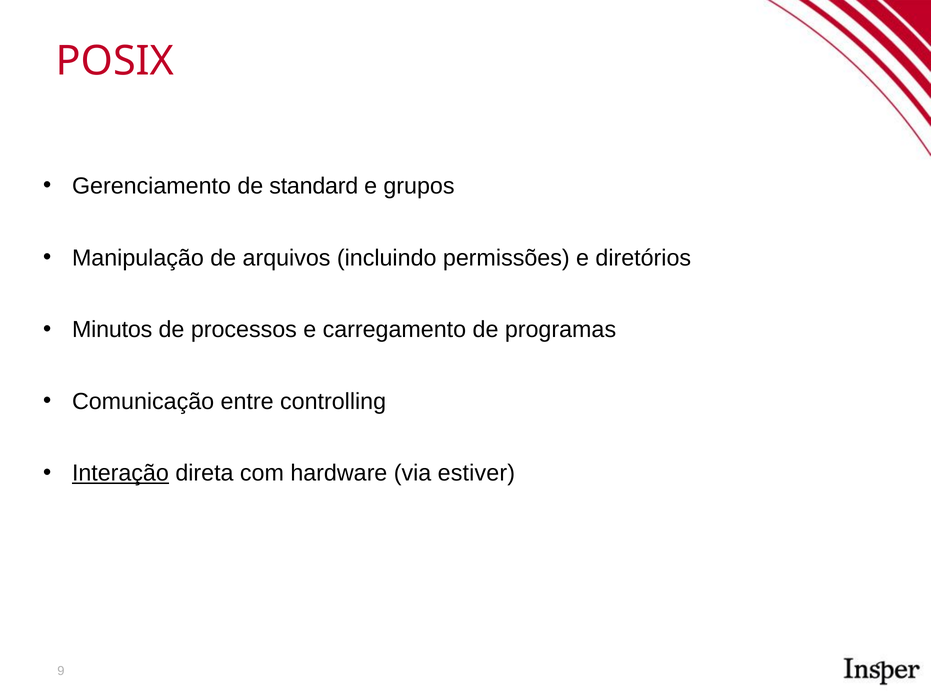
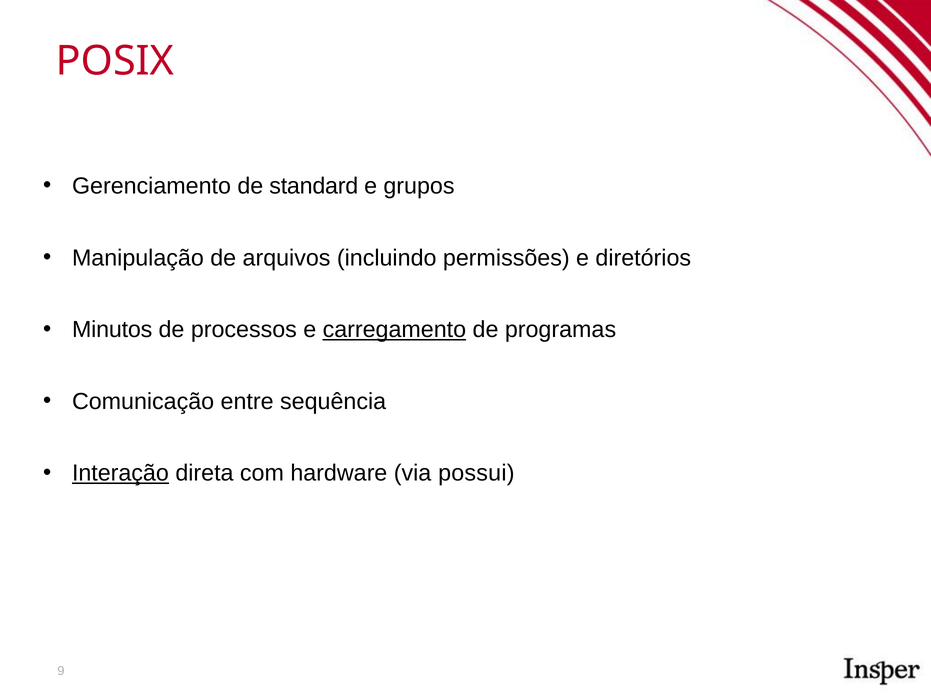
carregamento underline: none -> present (394, 330)
controlling: controlling -> sequência (333, 402)
estiver: estiver -> possui (476, 473)
